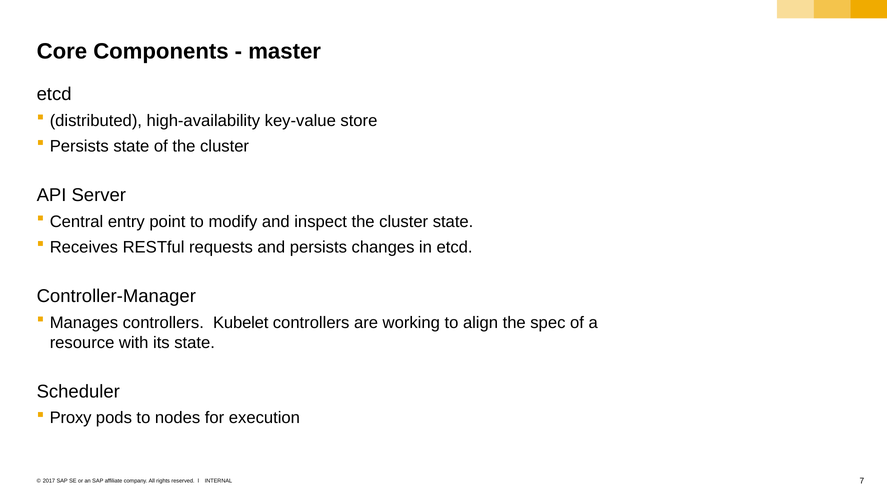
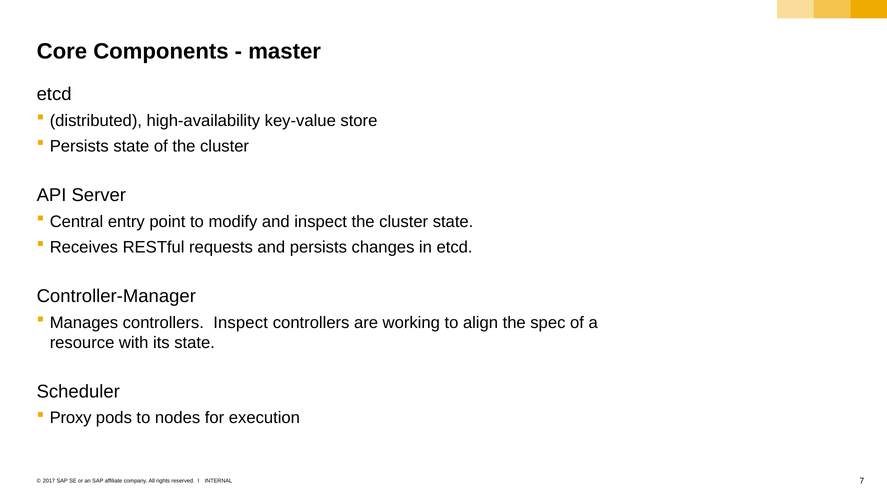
controllers Kubelet: Kubelet -> Inspect (241, 322)
